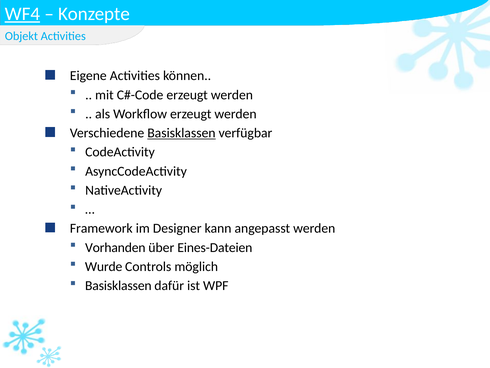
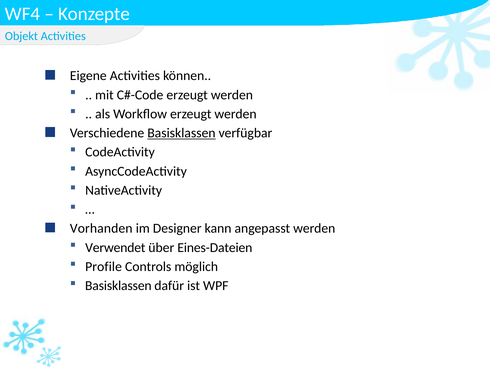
WF4 underline: present -> none (22, 14)
Framework: Framework -> Vorhanden (101, 228)
Vorhanden: Vorhanden -> Verwendet (115, 247)
Wurde: Wurde -> Profile (104, 266)
